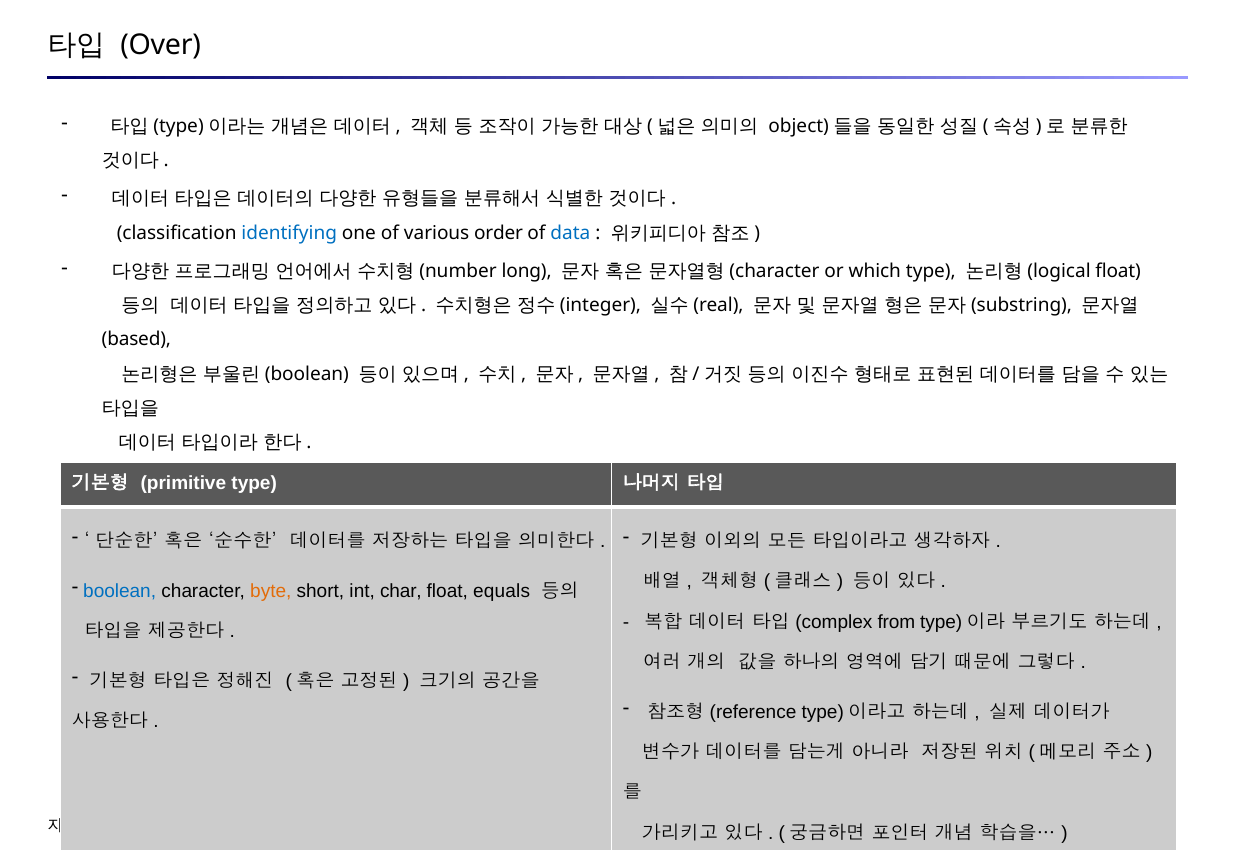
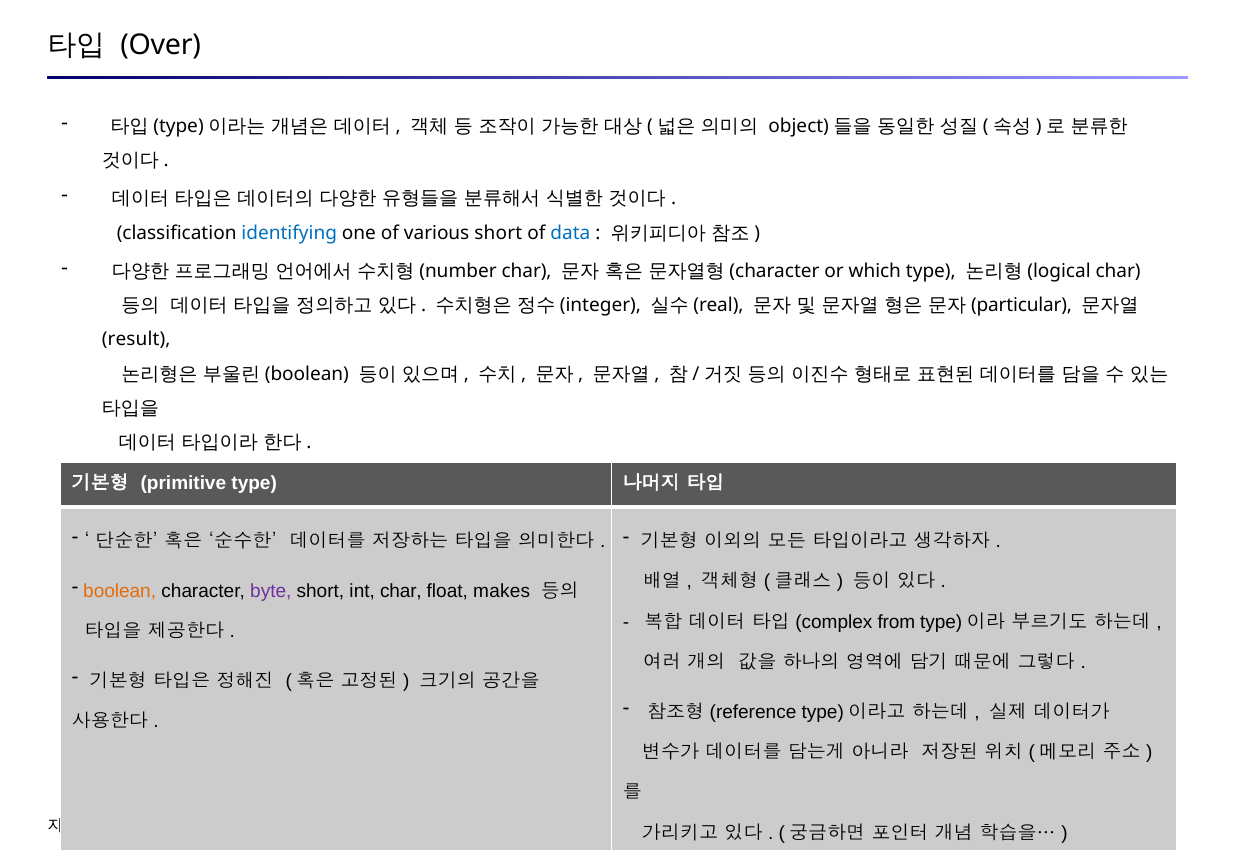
various order: order -> short (498, 233)
long: long -> char (527, 271)
float: float -> char (1118, 271)
substring: substring -> particular (1022, 305)
based: based -> result (136, 340)
boolean colour: blue -> orange (120, 591)
byte colour: orange -> purple (271, 591)
equals: equals -> makes (502, 591)
